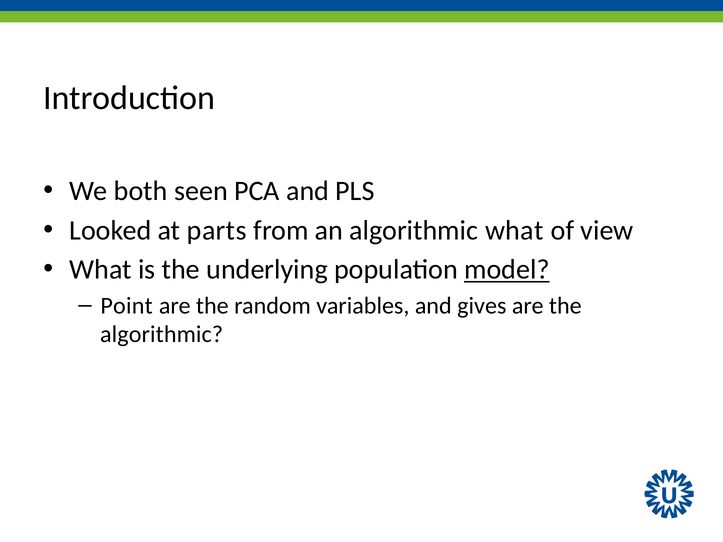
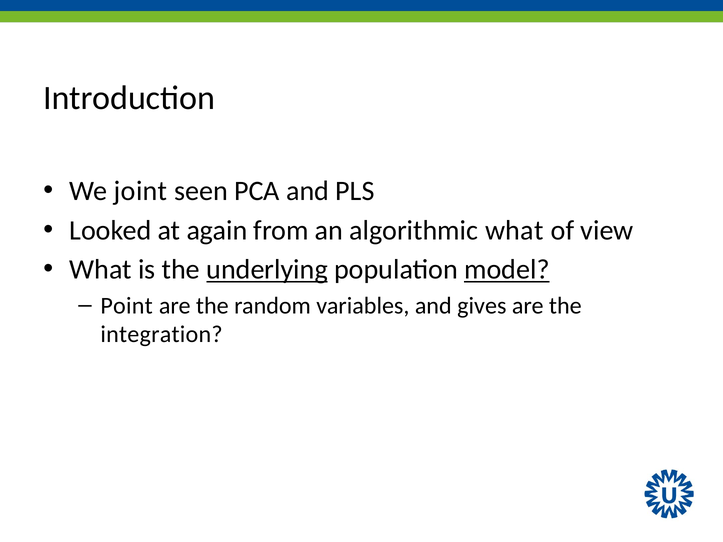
both: both -> joint (141, 191)
parts: parts -> again (217, 230)
underlying underline: none -> present (267, 270)
algorithmic: algorithmic -> integration (161, 335)
